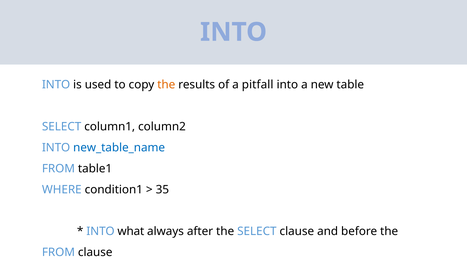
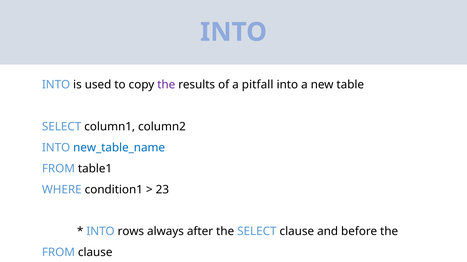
the colour: orange -> purple (166, 85)
35: 35 -> 23 (162, 190)
what: what -> rows (131, 232)
